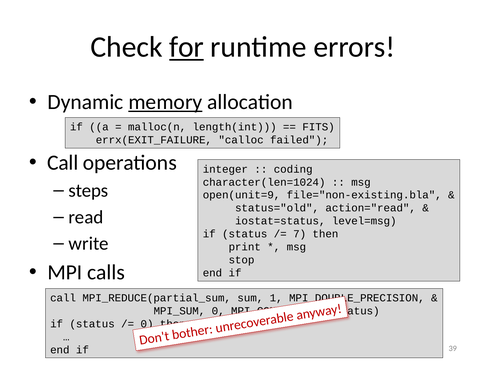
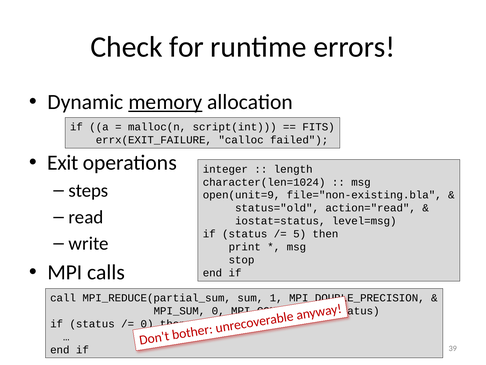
for underline: present -> none (187, 47)
length(int: length(int -> script(int (235, 127)
Call: Call -> Exit (63, 162)
coding: coding -> length (293, 169)
7: 7 -> 5 (300, 234)
